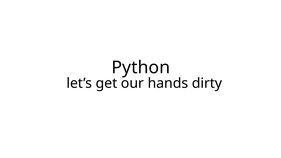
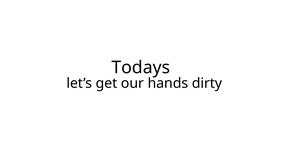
Python: Python -> Todays (141, 68)
